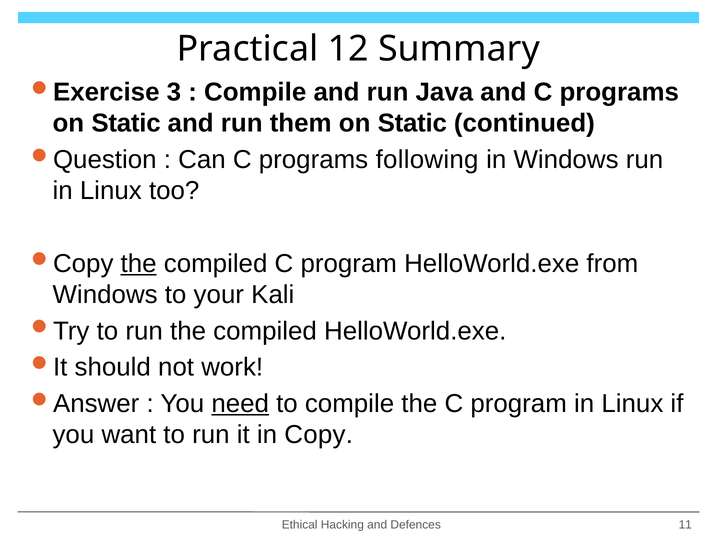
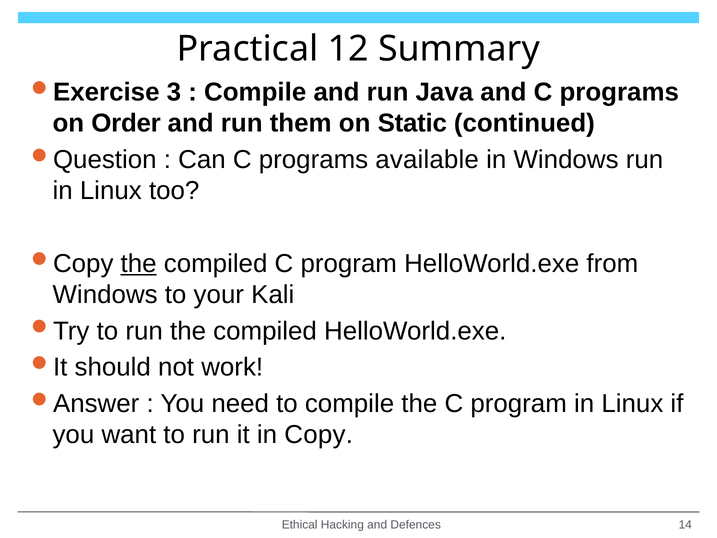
Static: Static -> Order (126, 123)
following: following -> available (427, 160)
need underline: present -> none (240, 403)
11: 11 -> 14 (685, 525)
